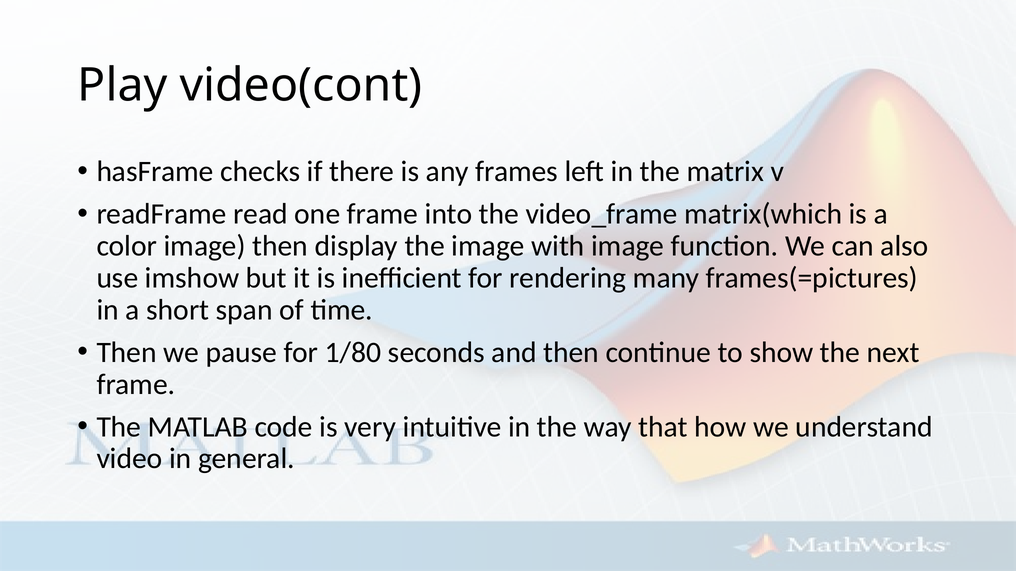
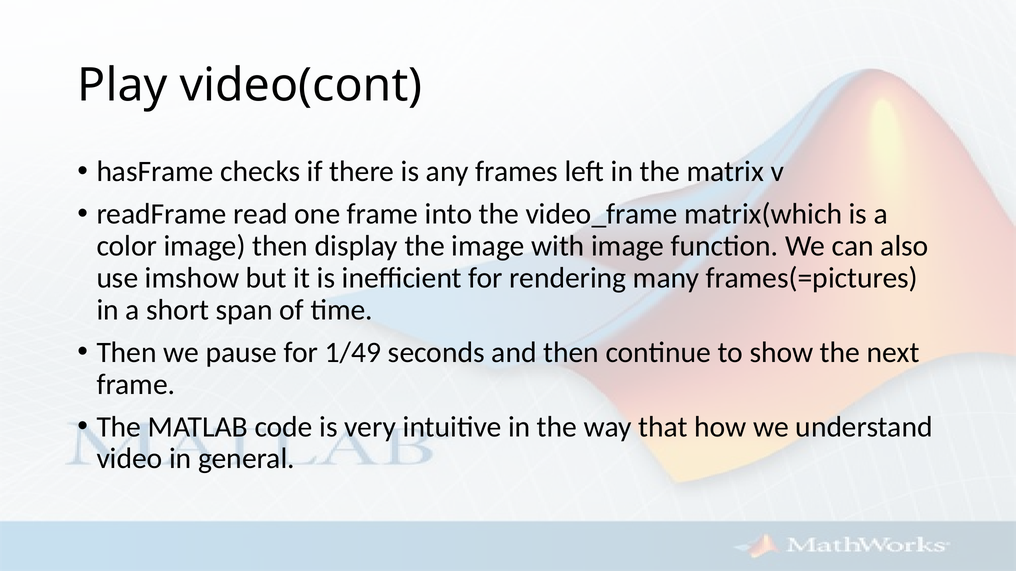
1/80: 1/80 -> 1/49 (353, 353)
